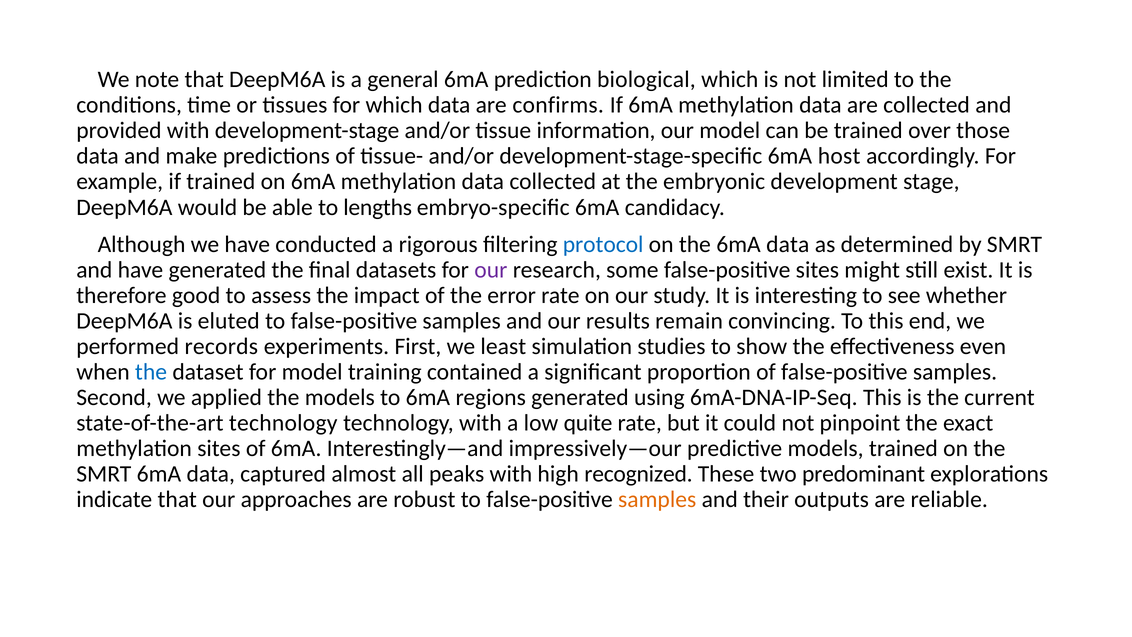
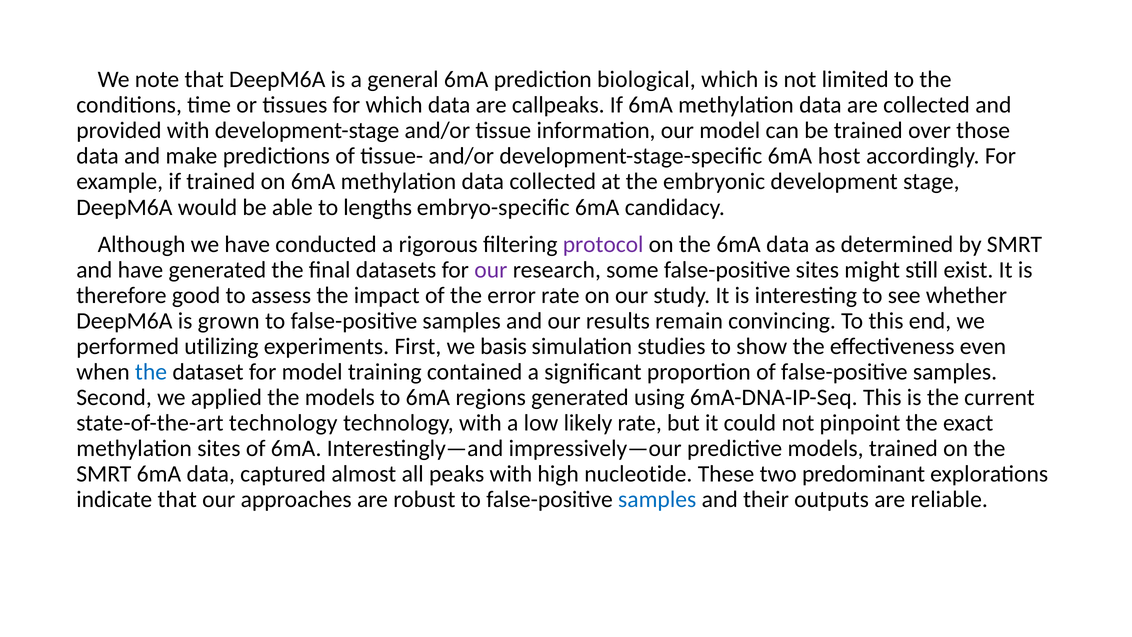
confirms: confirms -> callpeaks (558, 105)
protocol colour: blue -> purple (603, 244)
eluted: eluted -> grown (229, 321)
records: records -> utilizing (221, 346)
least: least -> basis (503, 346)
quite: quite -> likely (588, 423)
recognized: recognized -> nucleotide (638, 474)
samples colour: orange -> blue (657, 499)
